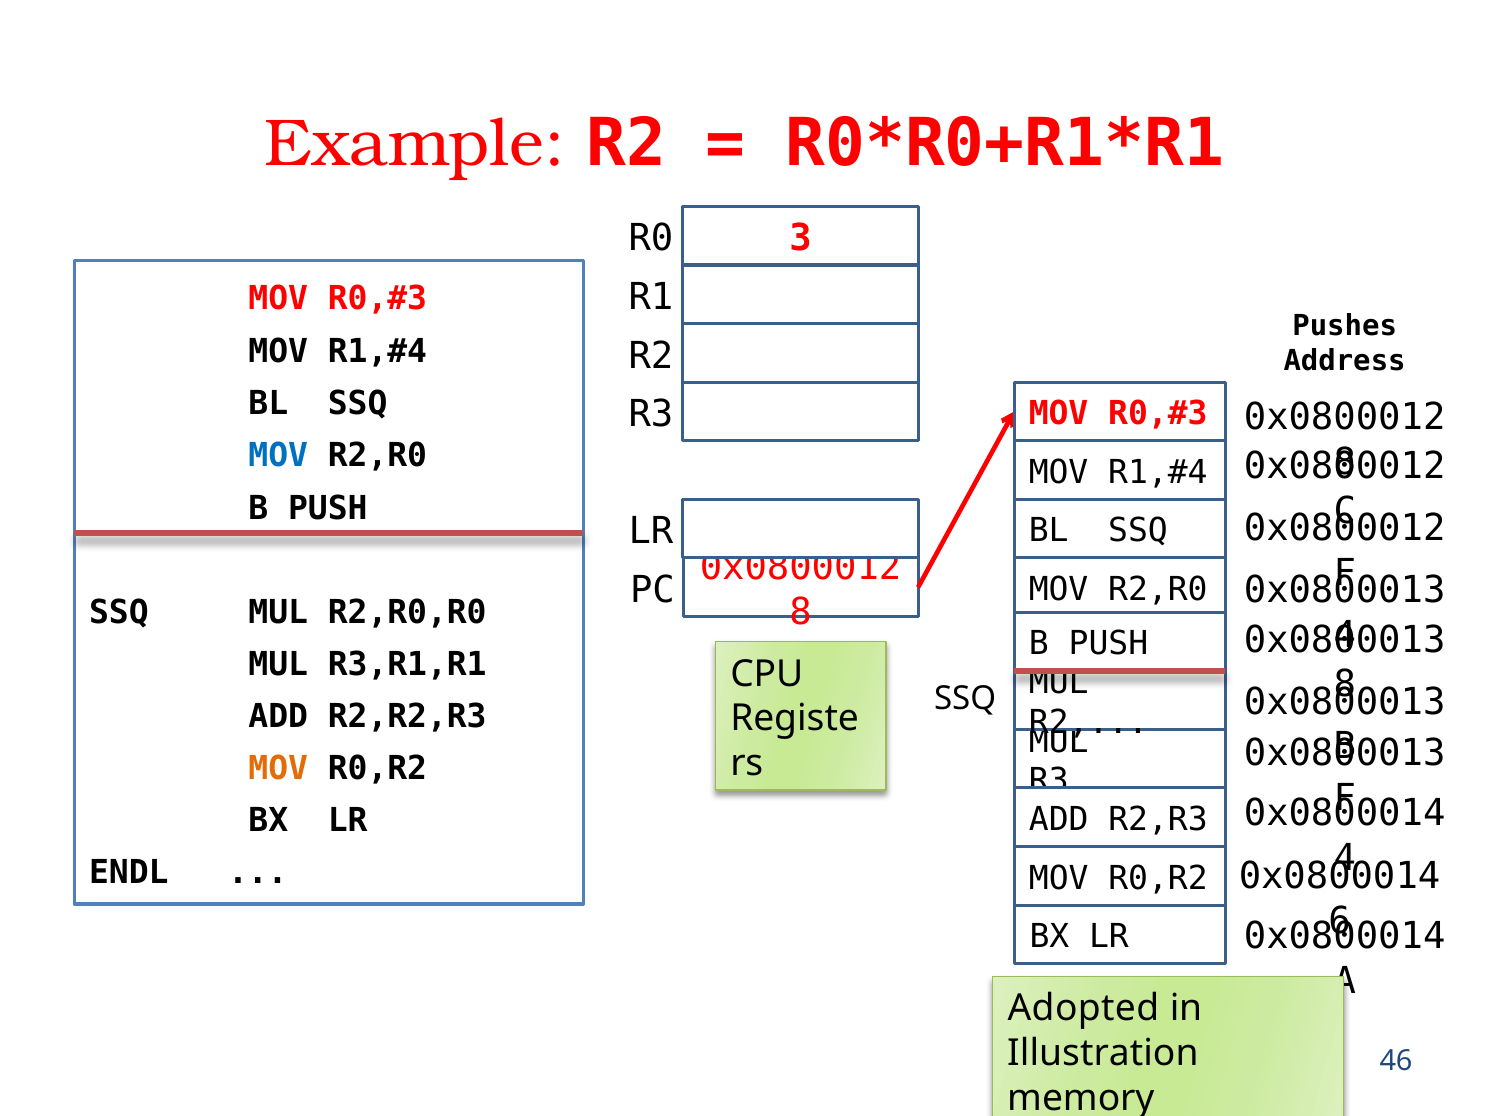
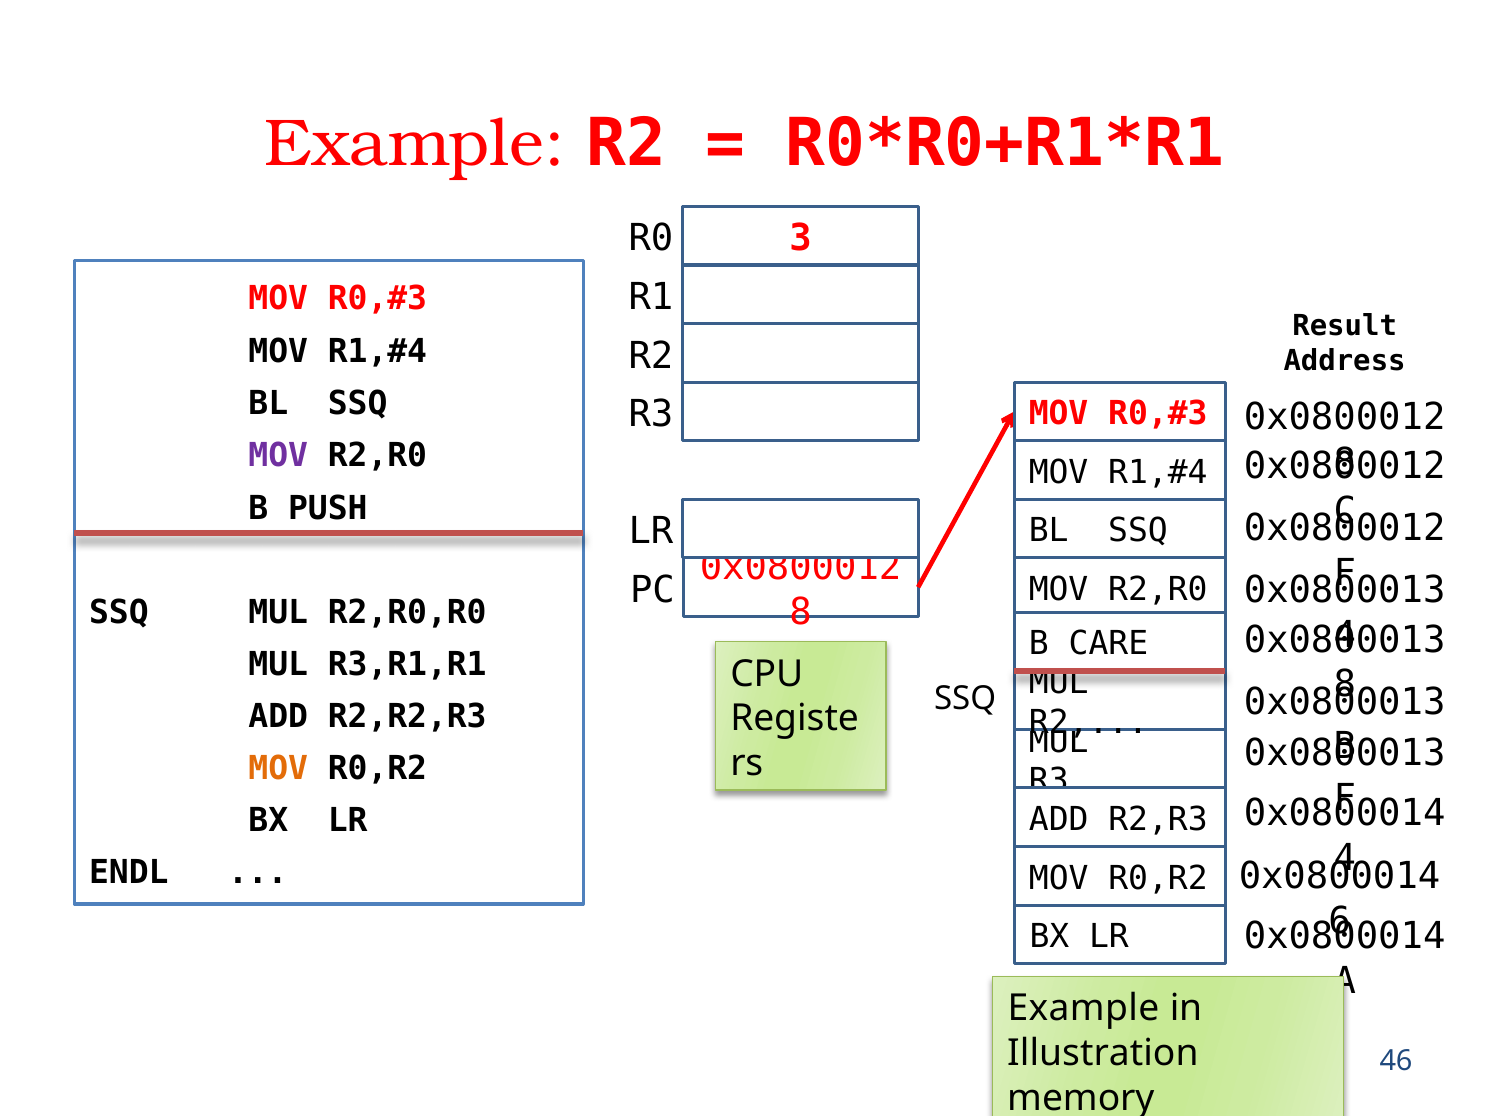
Pushes: Pushes -> Result (1345, 326)
MOV colour: blue -> purple (278, 456)
PUSH: PUSH -> CARE (1108, 644)
Adopted: Adopted -> Example (1083, 1009)
